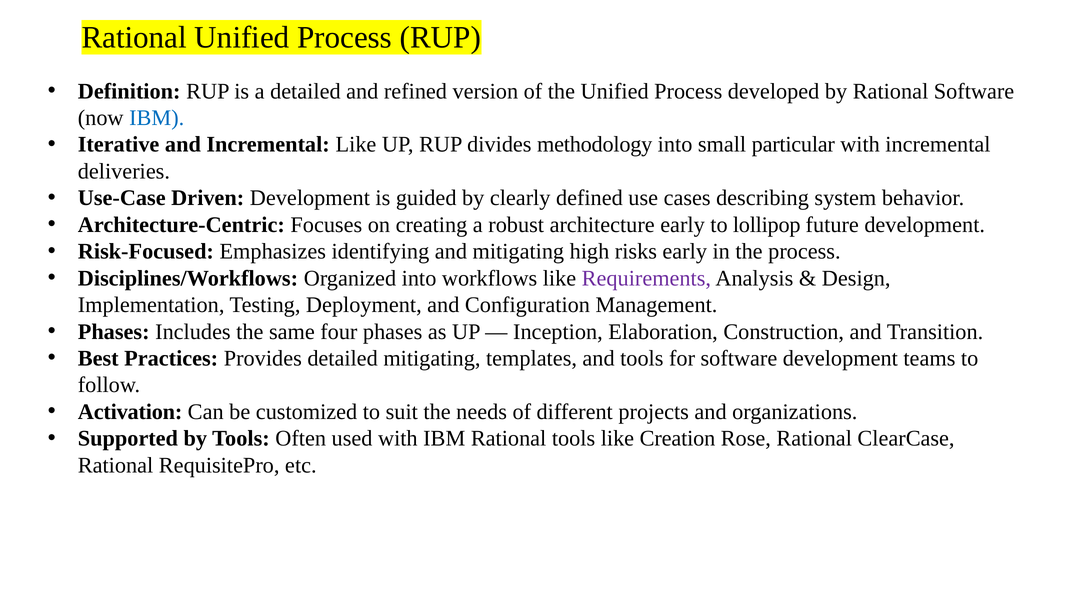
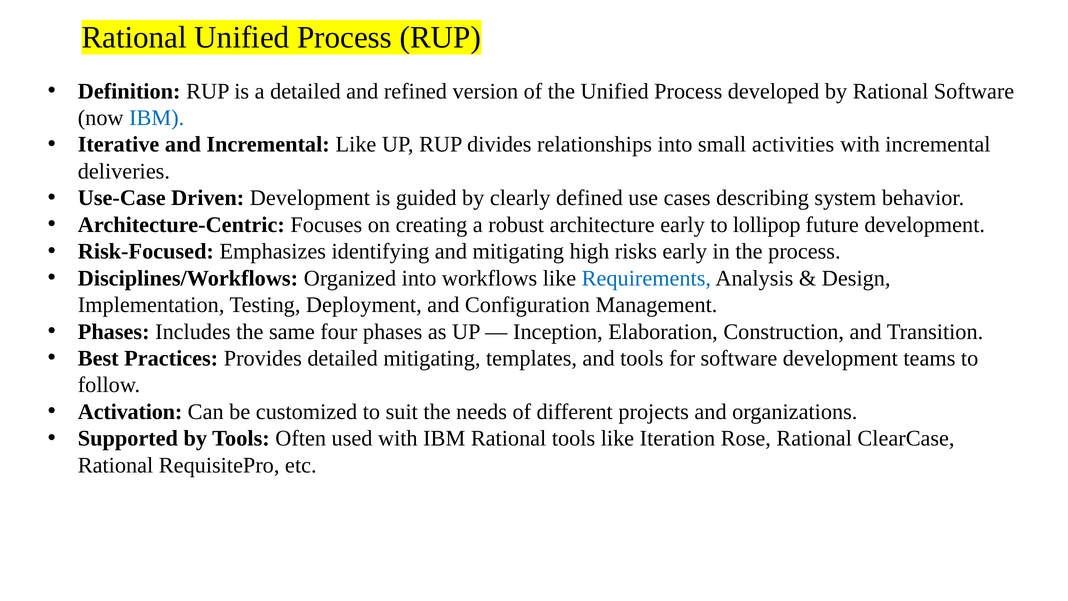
methodology: methodology -> relationships (595, 145)
particular: particular -> activities (793, 145)
Requirements colour: purple -> blue (646, 278)
Creation: Creation -> Iteration (677, 438)
